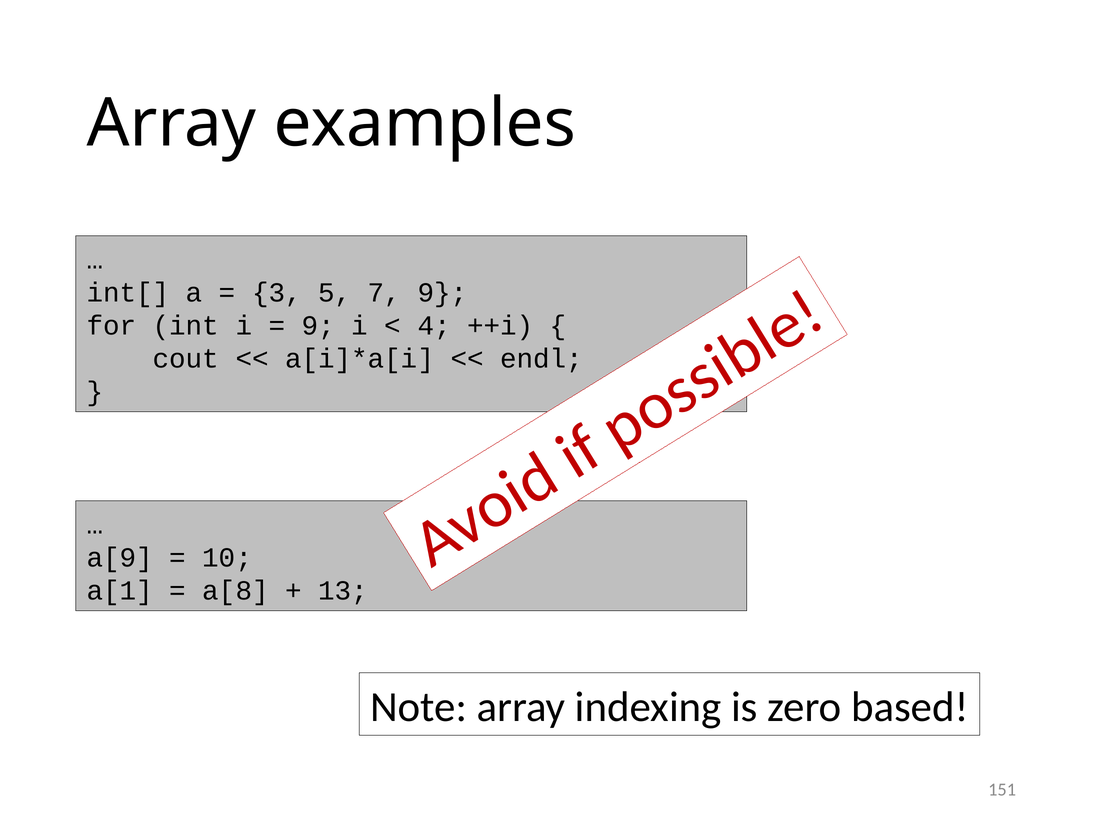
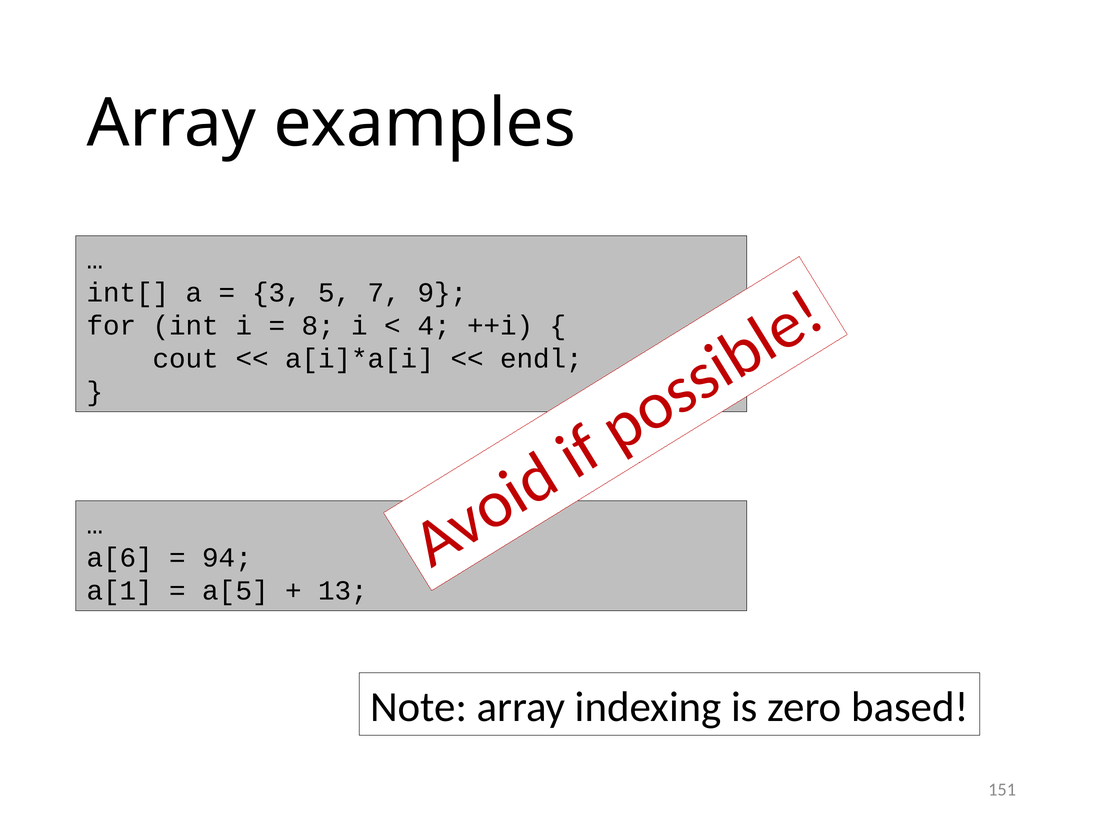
9: 9 -> 8 (318, 326)
a[9: a[9 -> a[6 (120, 558)
10: 10 -> 94 (227, 558)
a[8: a[8 -> a[5 (236, 591)
